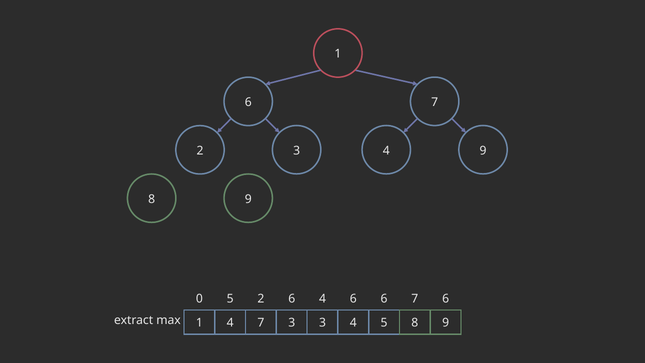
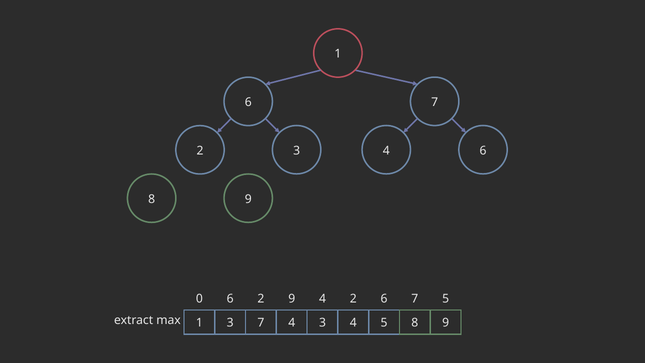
4 9: 9 -> 6 (483, 150)
0 5: 5 -> 6 (230, 298)
2 6: 6 -> 9 (292, 298)
4 6: 6 -> 2 (353, 298)
7 6: 6 -> 5 (446, 298)
1 4: 4 -> 3 (230, 323)
7 3: 3 -> 4 (292, 323)
